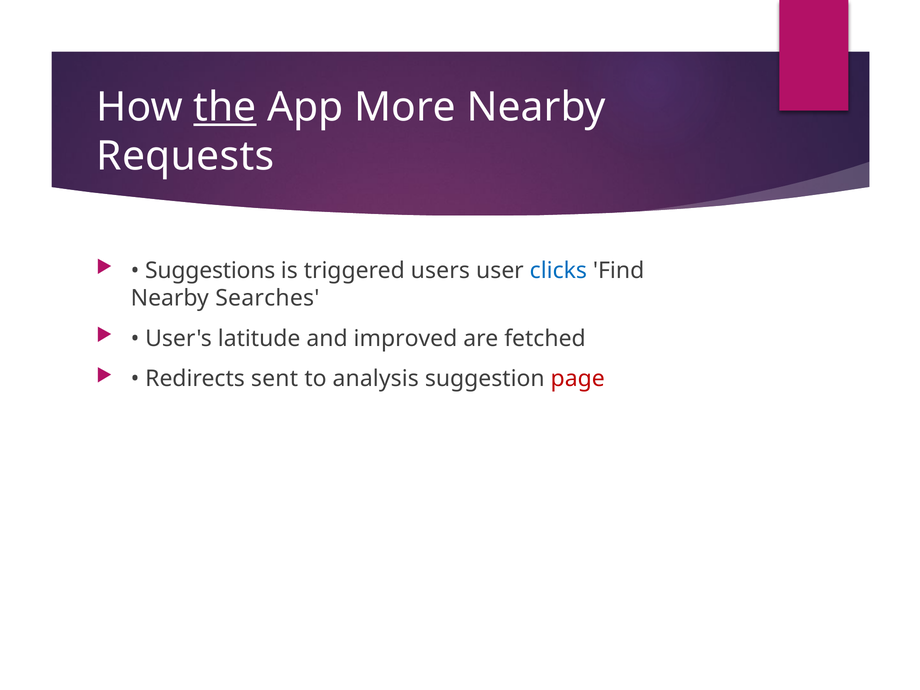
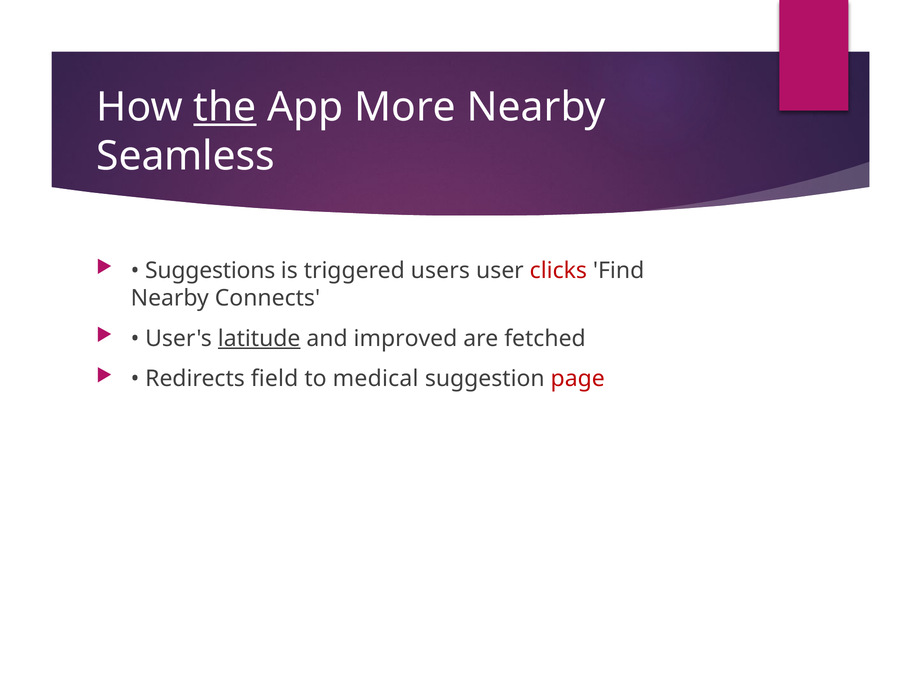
Requests: Requests -> Seamless (185, 156)
clicks colour: blue -> red (558, 270)
Searches: Searches -> Connects (268, 298)
latitude underline: none -> present (259, 338)
sent: sent -> field (275, 379)
analysis: analysis -> medical (376, 379)
